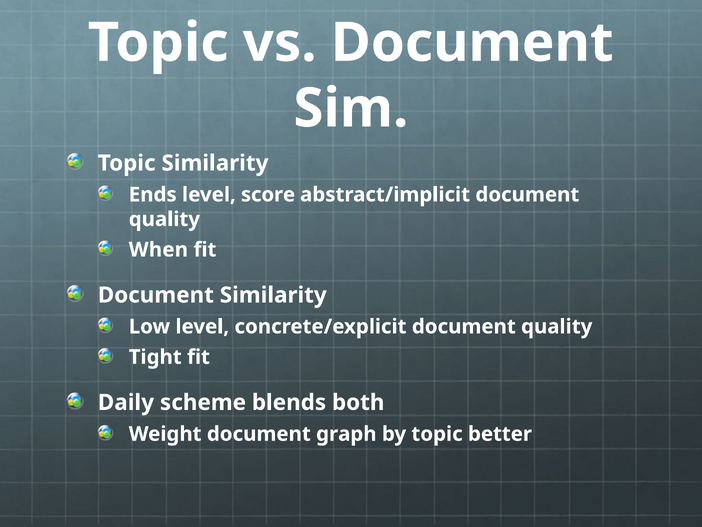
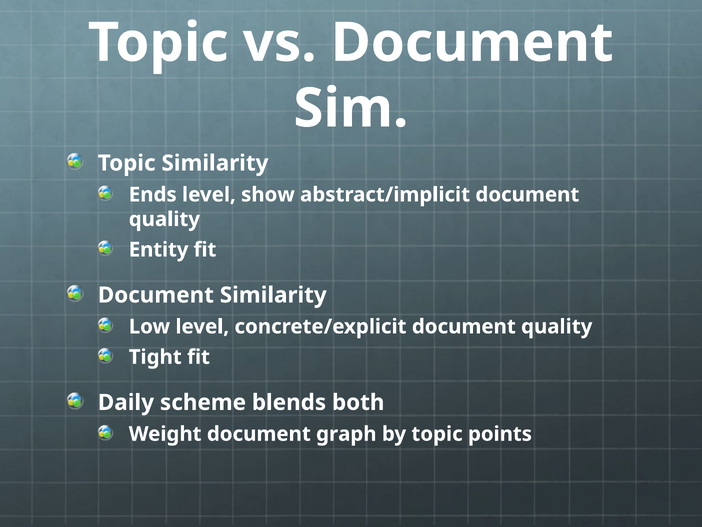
score: score -> show (268, 195)
When: When -> Entity (159, 249)
better: better -> points (500, 434)
